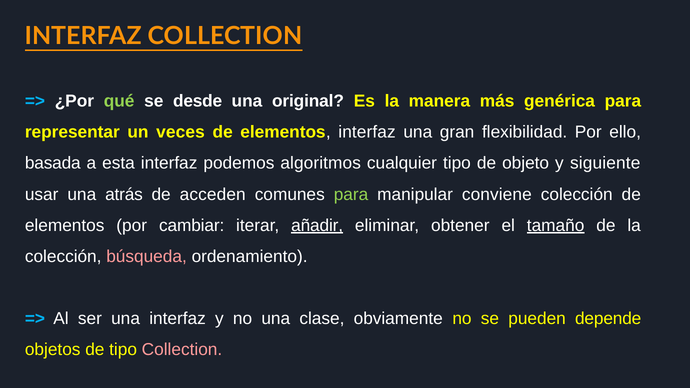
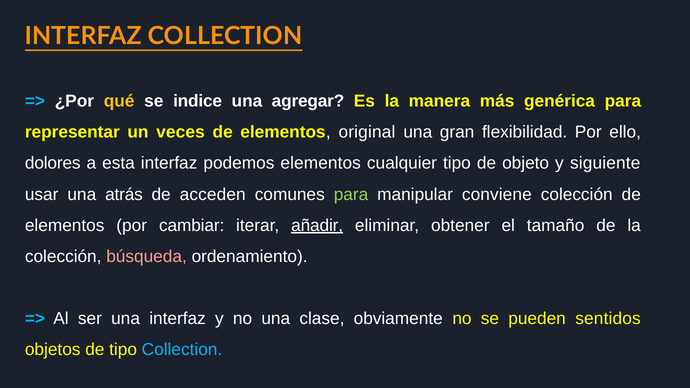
qué colour: light green -> yellow (119, 101)
desde: desde -> indice (198, 101)
original: original -> agregar (308, 101)
elementos interfaz: interfaz -> original (367, 132)
basada: basada -> dolores (53, 163)
podemos algoritmos: algoritmos -> elementos (321, 163)
tamaño underline: present -> none (556, 225)
depende: depende -> sentidos (608, 319)
Collection colour: pink -> light blue (182, 350)
